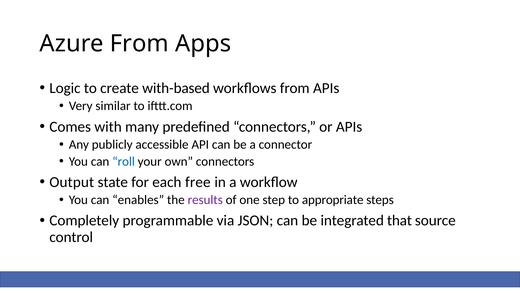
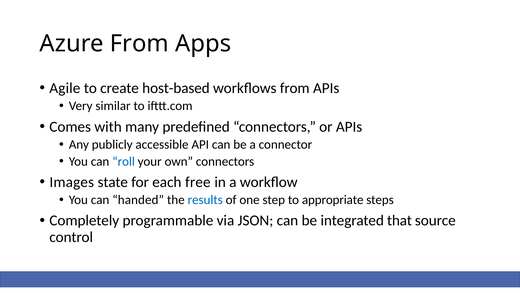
Logic: Logic -> Agile (65, 88)
with-based: with-based -> host-based (176, 88)
Output: Output -> Images (72, 182)
enables: enables -> handed (138, 200)
results colour: purple -> blue (205, 200)
